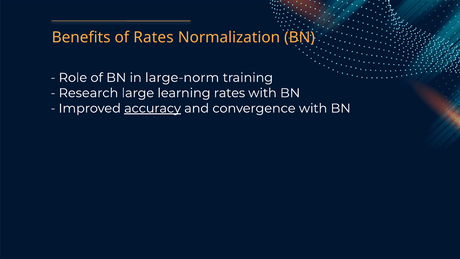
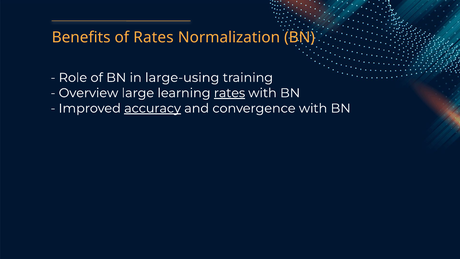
large-norm: large-norm -> large-using (182, 78)
Research: Research -> Overview (89, 93)
rates underline: none -> present (229, 93)
